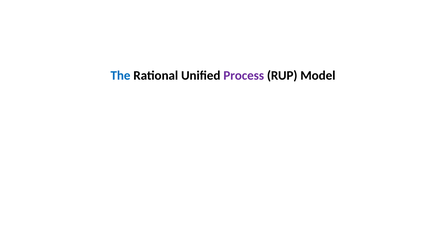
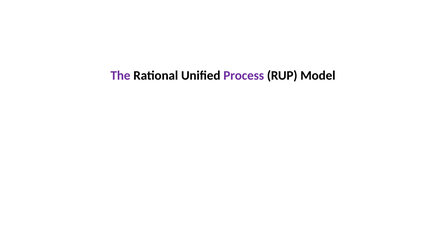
The colour: blue -> purple (120, 75)
